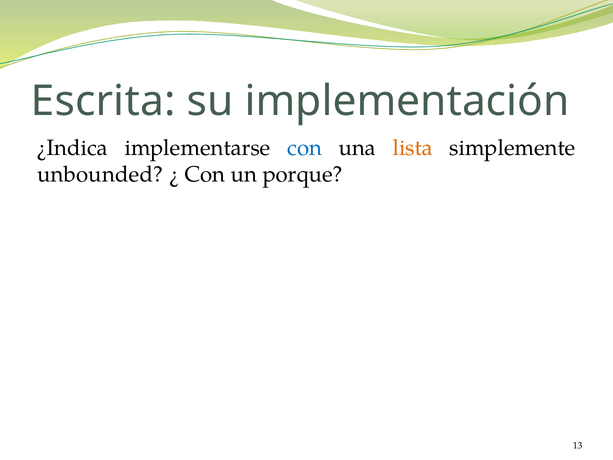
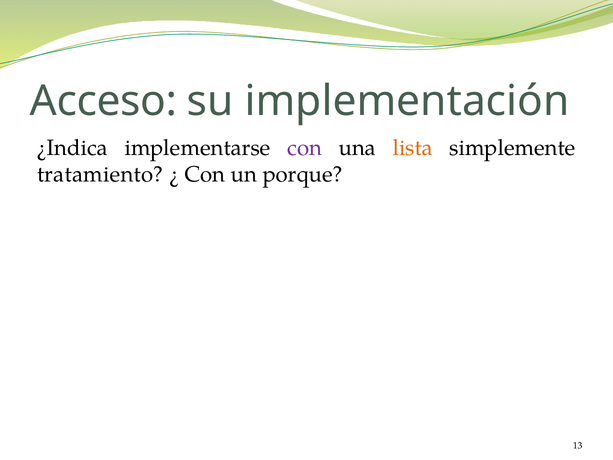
Escrita: Escrita -> Acceso (103, 101)
con colour: blue -> purple (305, 148)
unbounded: unbounded -> tratamiento (100, 174)
